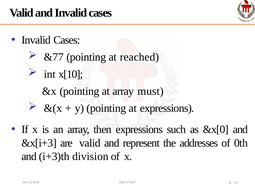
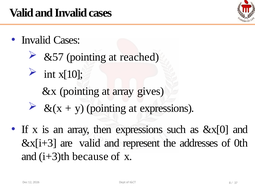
&77: &77 -> &57 (54, 57)
must: must -> gives (151, 91)
division: division -> because (90, 157)
